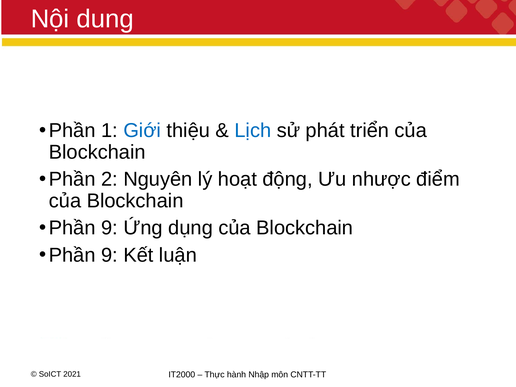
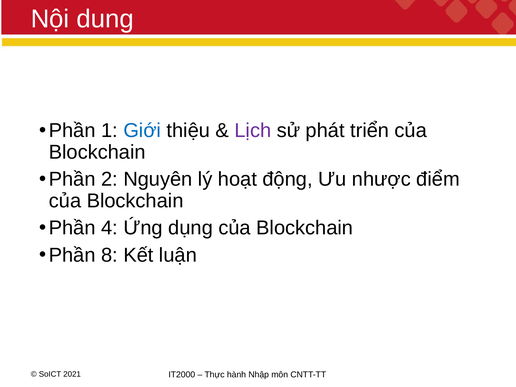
Lịch colour: blue -> purple (253, 131)
9: 9 -> 4 (110, 228)
9: 9 -> 8 (110, 255)
